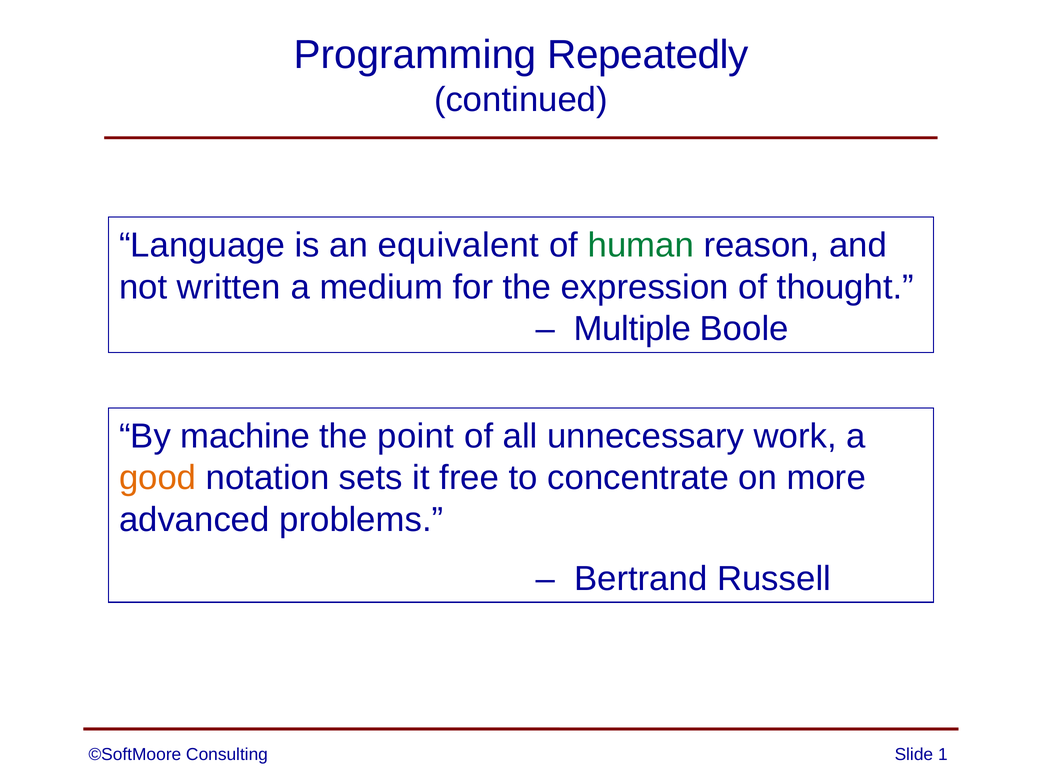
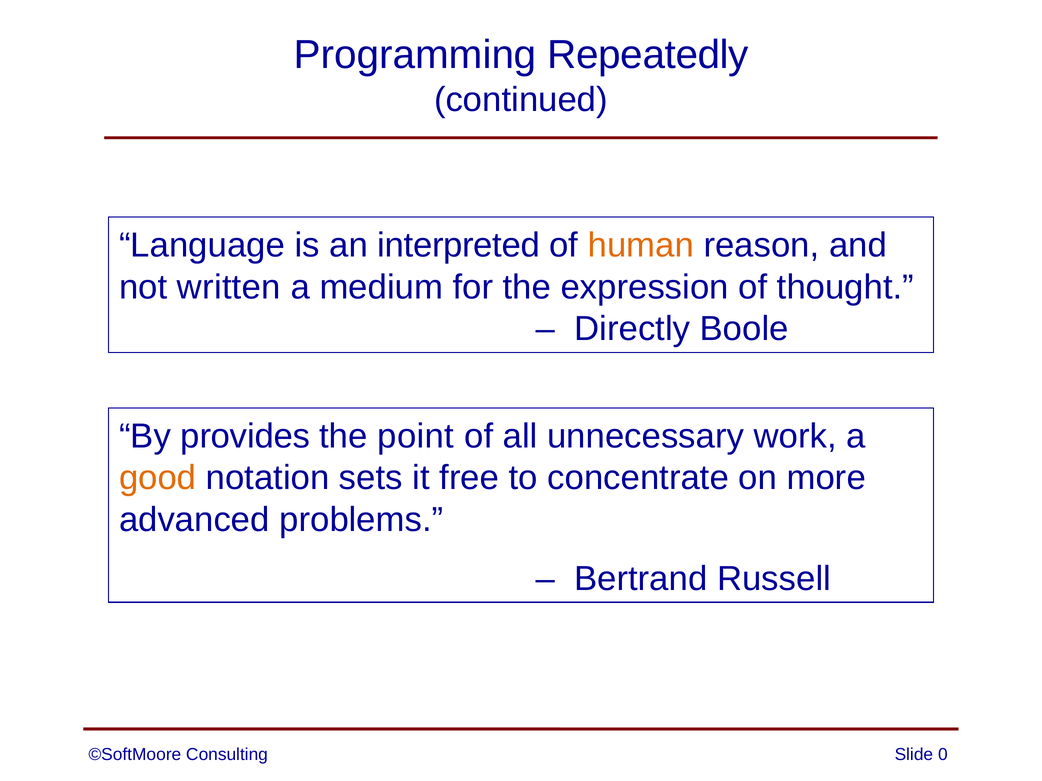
equivalent: equivalent -> interpreted (459, 246)
human colour: green -> orange (641, 246)
Multiple: Multiple -> Directly (632, 329)
machine: machine -> provides (245, 437)
1: 1 -> 0 (943, 755)
